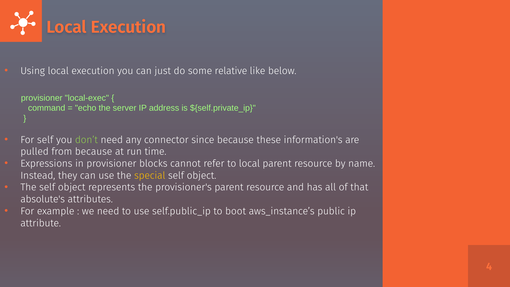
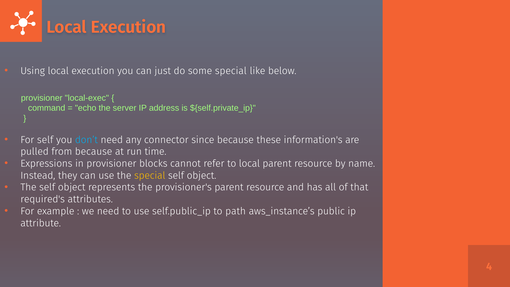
some relative: relative -> special (231, 71)
don’t colour: light green -> light blue (86, 140)
absolute's: absolute's -> required's (43, 199)
boot: boot -> path (236, 211)
